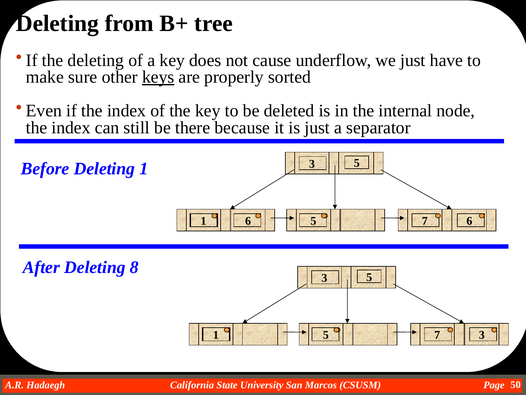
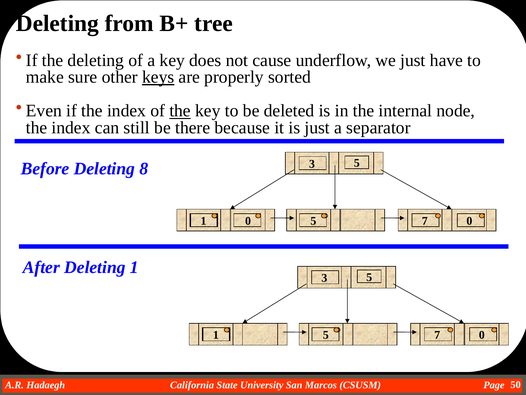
the underline: none -> present (180, 111)
Deleting 1: 1 -> 8 (144, 169)
6: 6 -> 0 (248, 221)
6: 6 -> 0 (469, 221)
Deleting 8: 8 -> 1 (134, 267)
3: 3 -> 0 (482, 335)
